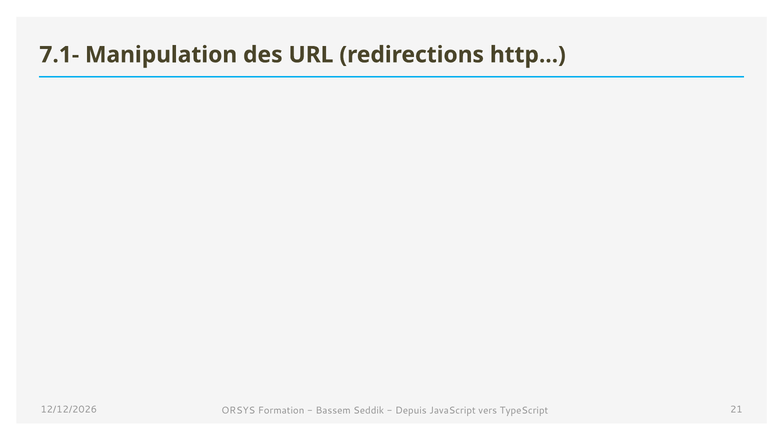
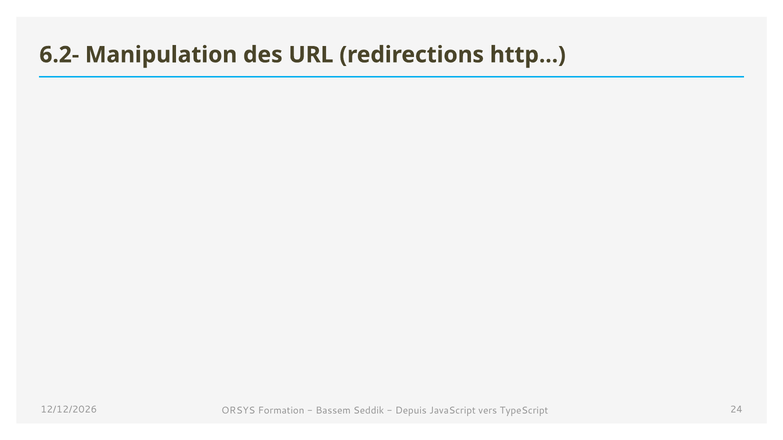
7.1-: 7.1- -> 6.2- (59, 55)
21: 21 -> 24 (736, 410)
